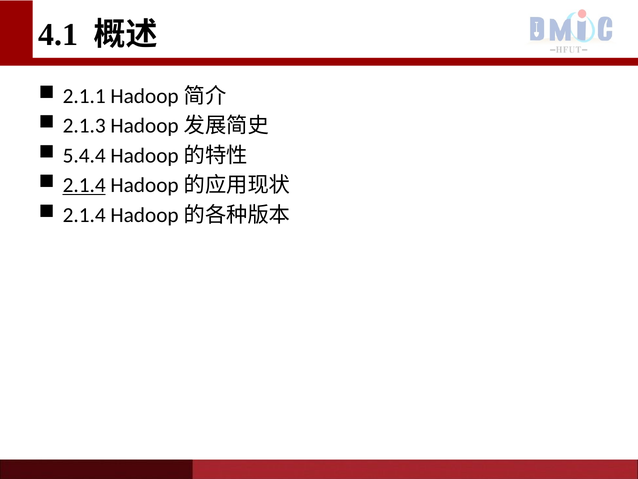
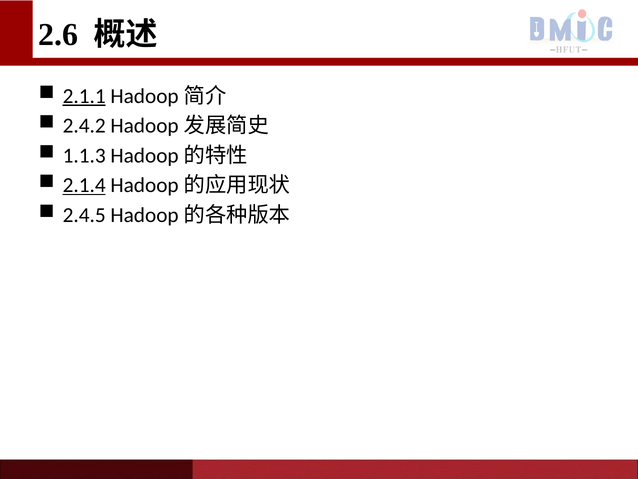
4.1: 4.1 -> 2.6 (58, 35)
2.1.1 underline: none -> present (84, 96)
2.1.3: 2.1.3 -> 2.4.2 (84, 126)
5.4.4: 5.4.4 -> 1.1.3 (84, 155)
2.1.4: 2.1.4 -> 2.4.5 (84, 215)
